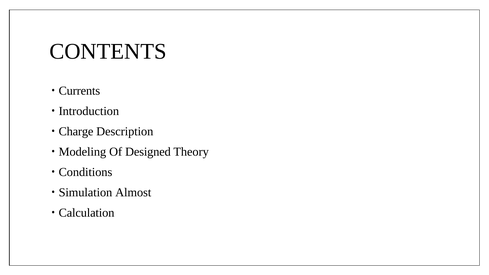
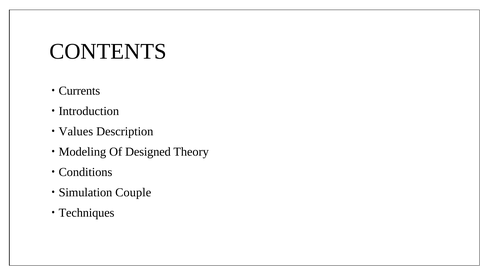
Charge: Charge -> Values (76, 132)
Almost: Almost -> Couple (133, 193)
Calculation: Calculation -> Techniques (87, 213)
